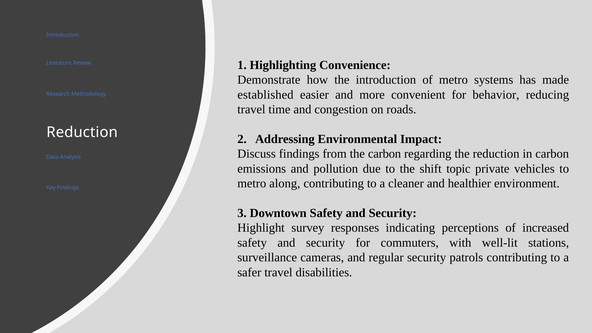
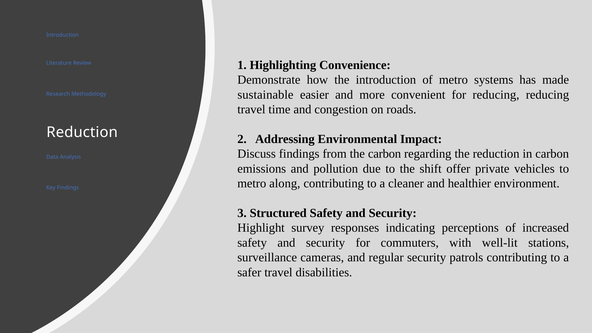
established: established -> sustainable (265, 95)
for behavior: behavior -> reducing (496, 95)
topic: topic -> offer (458, 169)
Downtown: Downtown -> Structured (278, 213)
